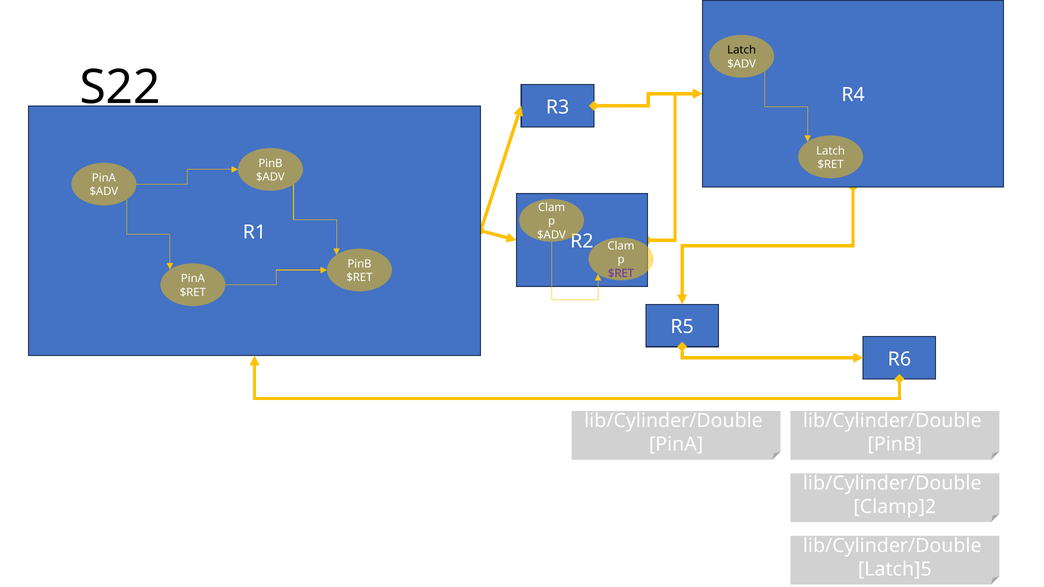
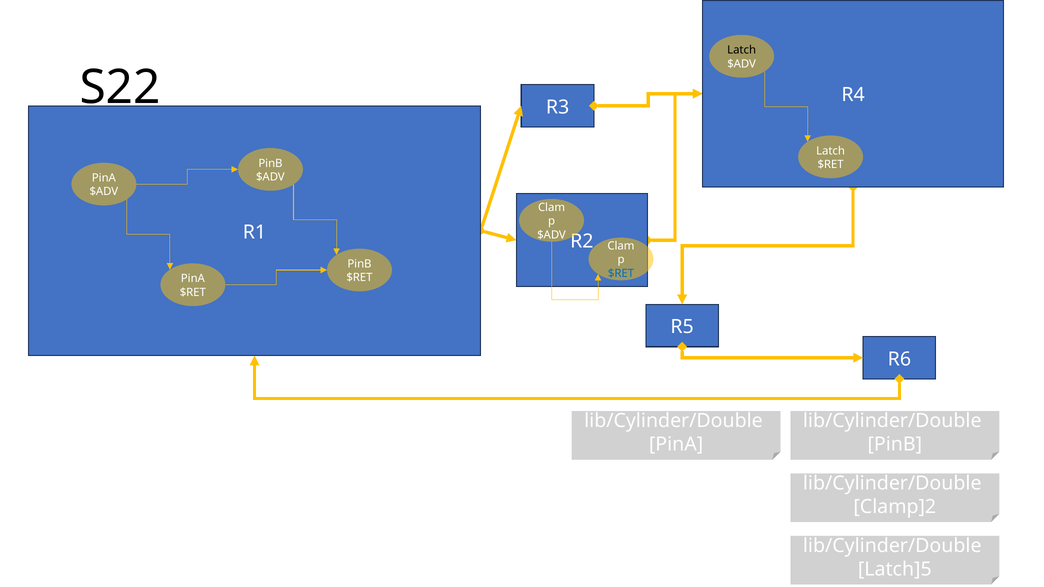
$RET colour: purple -> blue (621, 274)
